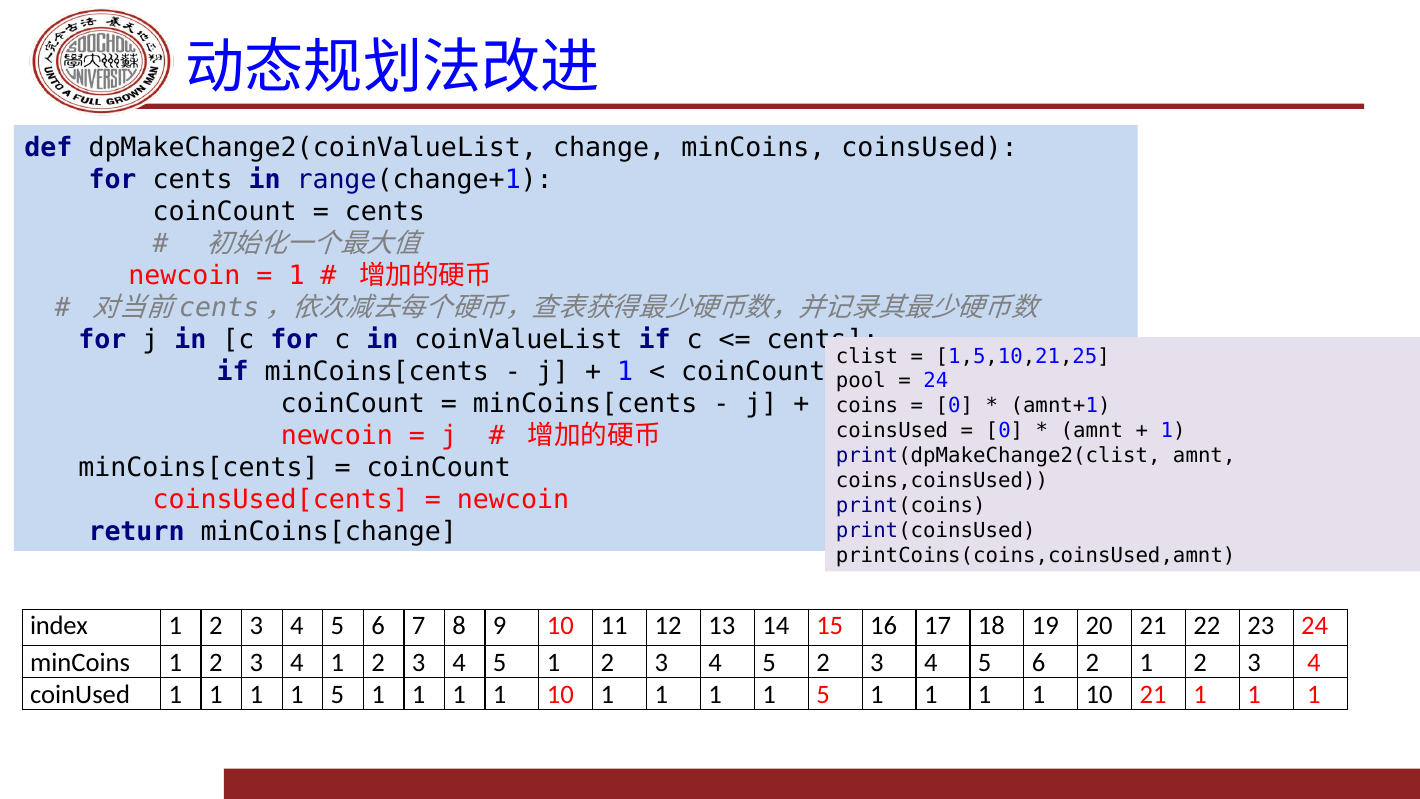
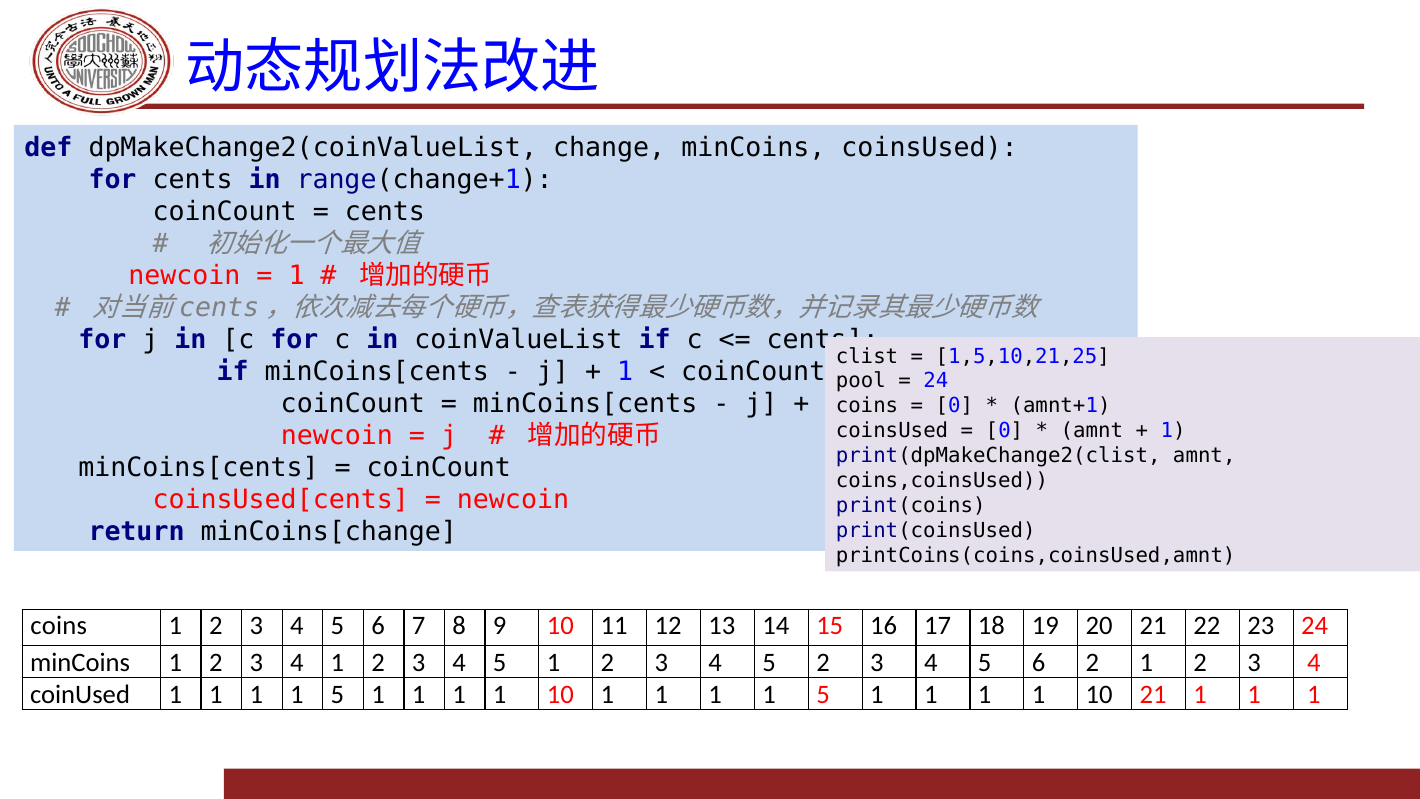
index: index -> coins (59, 626)
